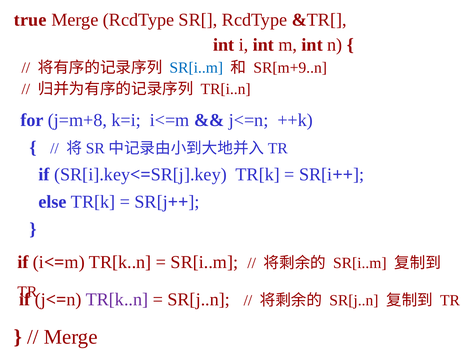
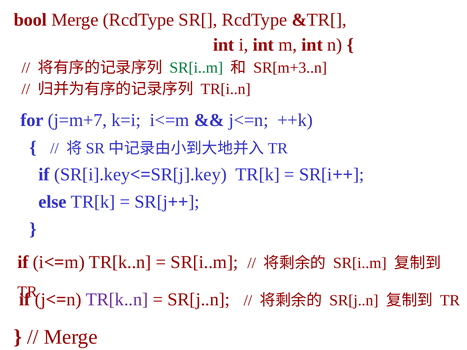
true: true -> bool (30, 20)
SR[i..m colour: blue -> green (196, 68)
SR[m+9..n: SR[m+9..n -> SR[m+3..n (290, 68)
j=m+8: j=m+8 -> j=m+7 (77, 120)
